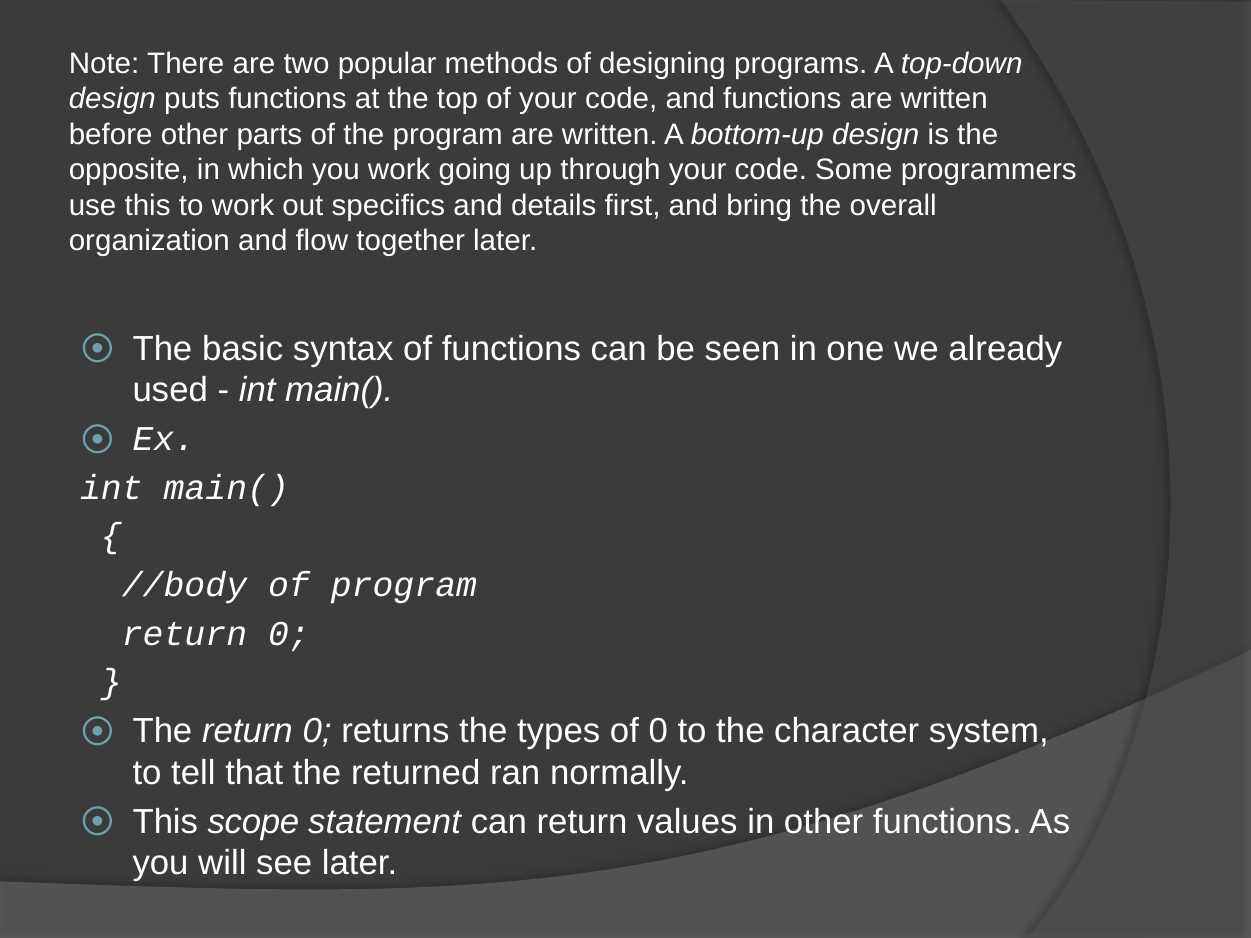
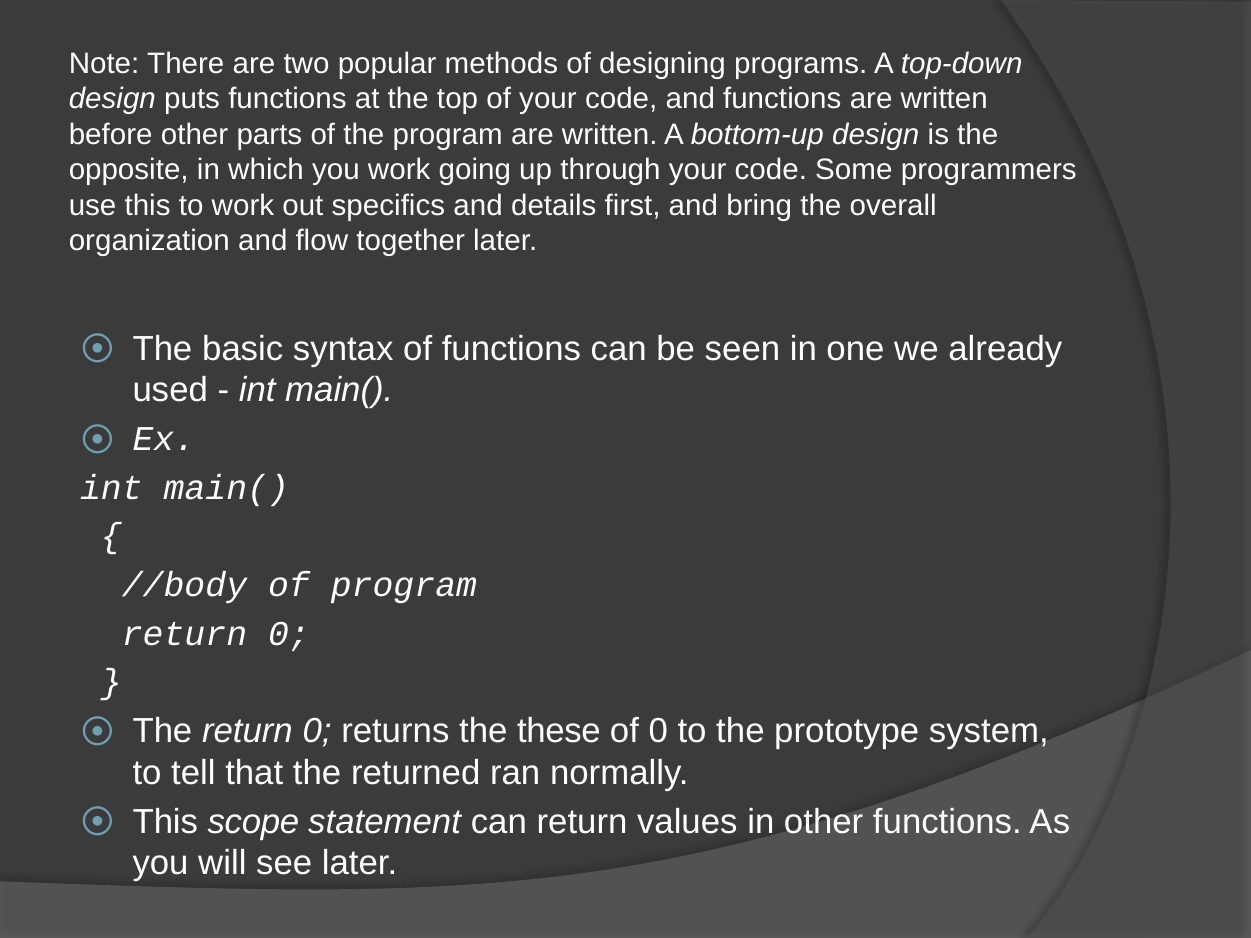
types: types -> these (559, 731)
character: character -> prototype (847, 731)
